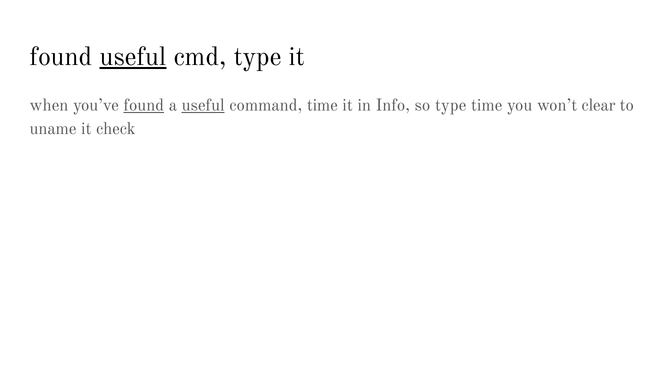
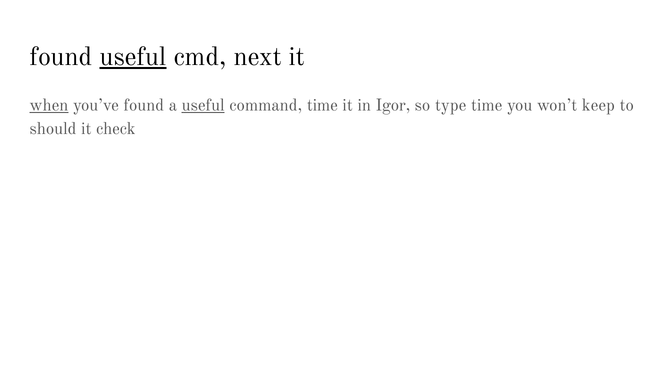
cmd type: type -> next (258, 57)
when underline: none -> present (49, 105)
found underline: present -> none (144, 105)
Info: Info -> Igor (393, 105)
clear: clear -> keep (598, 105)
uname: uname -> should (53, 128)
